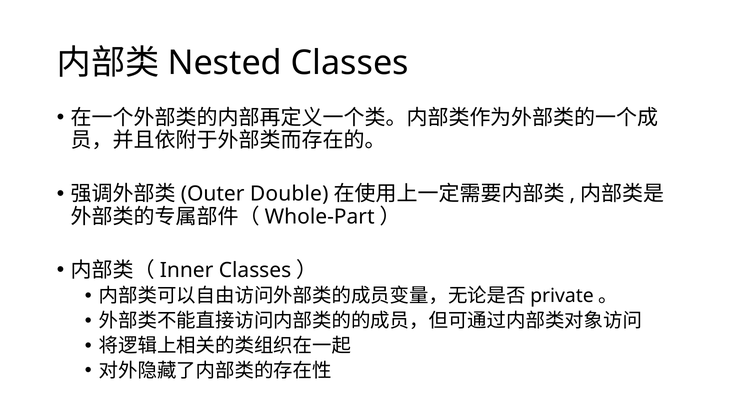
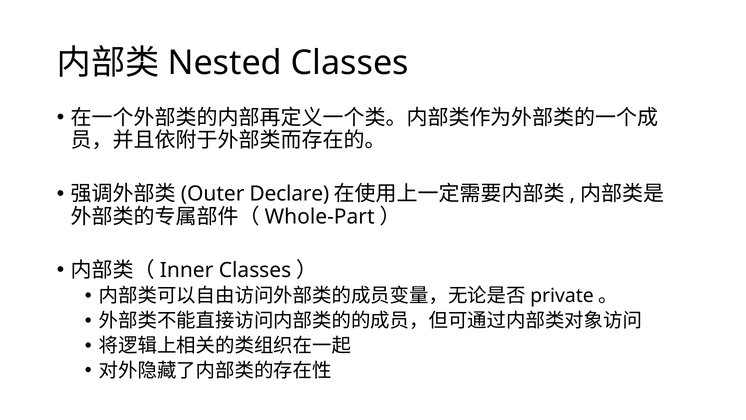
Double: Double -> Declare (289, 194)
